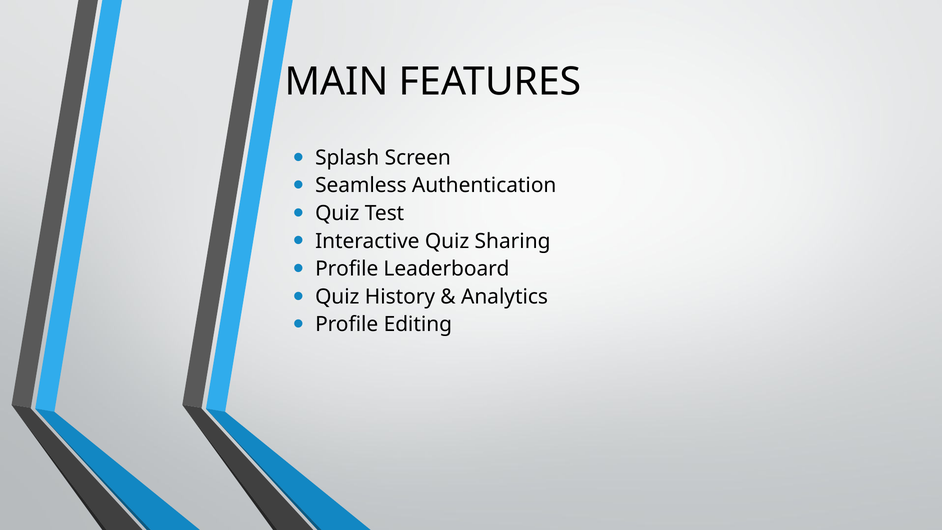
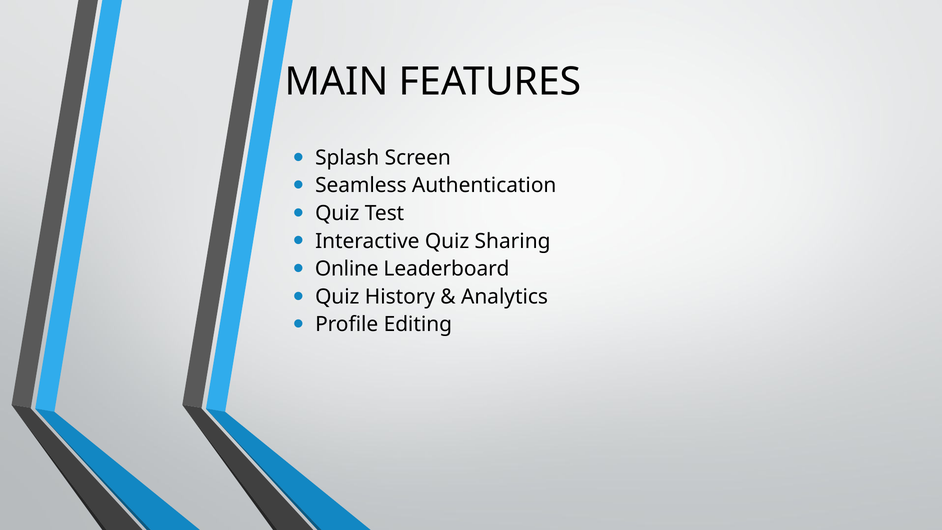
Profile: Profile -> Online (347, 269)
